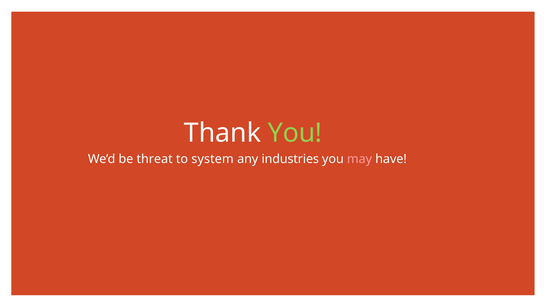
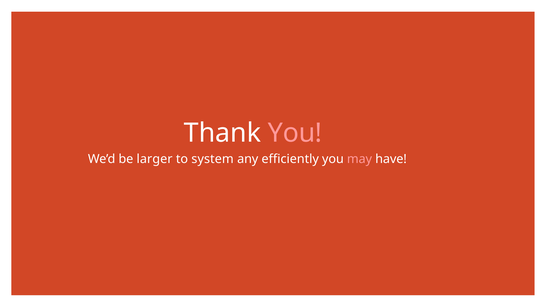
You colour: light green -> pink (295, 133)
threat: threat -> larger (155, 159)
industries: industries -> efficiently (290, 159)
